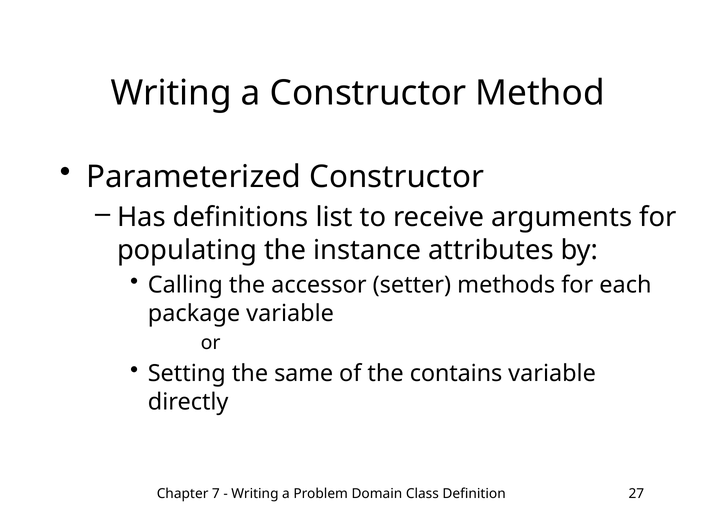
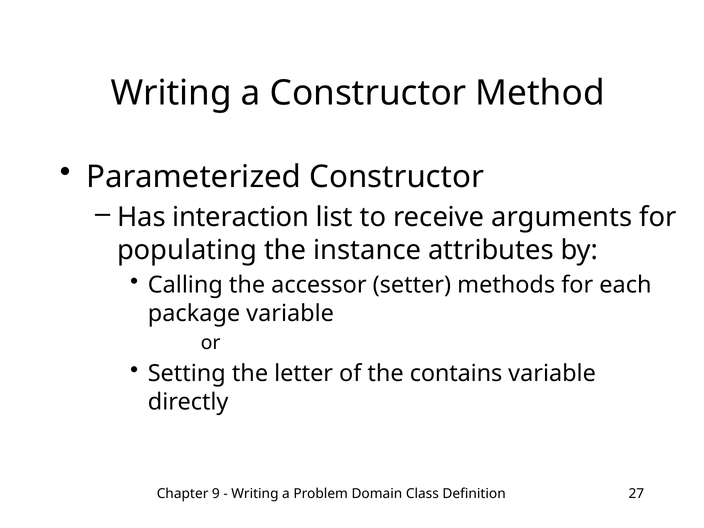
definitions: definitions -> interaction (241, 217)
same: same -> letter (304, 374)
7: 7 -> 9 (216, 494)
